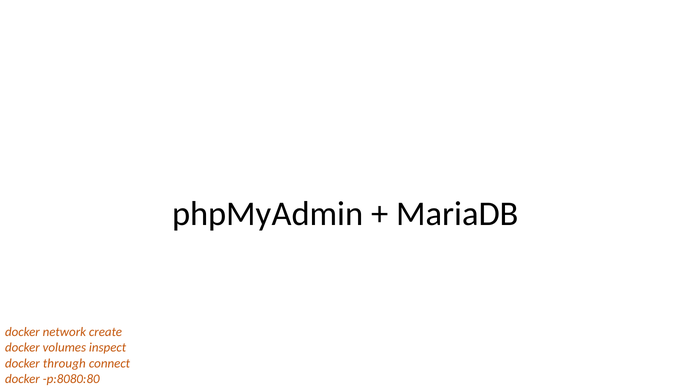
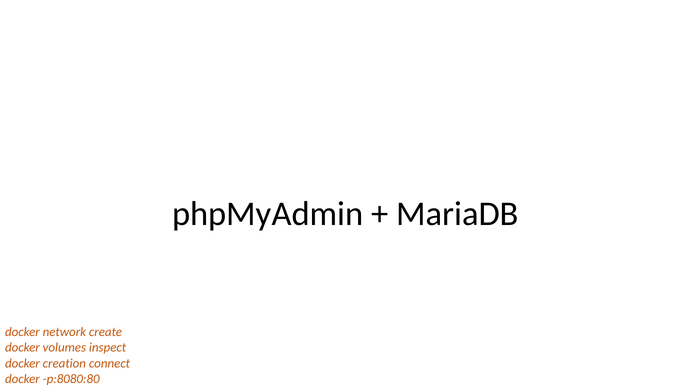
through: through -> creation (64, 363)
